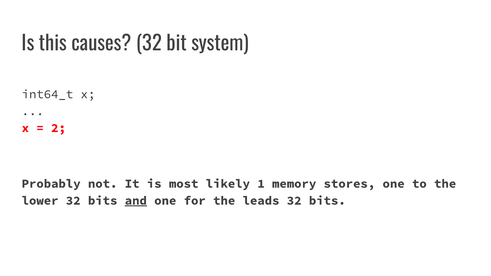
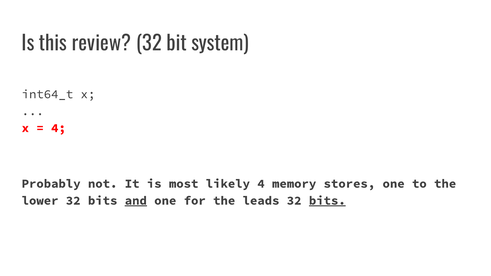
causes: causes -> review (101, 44)
2: 2 -> 4 (58, 128)
likely 1: 1 -> 4 (261, 184)
bits underline: none -> present (327, 201)
